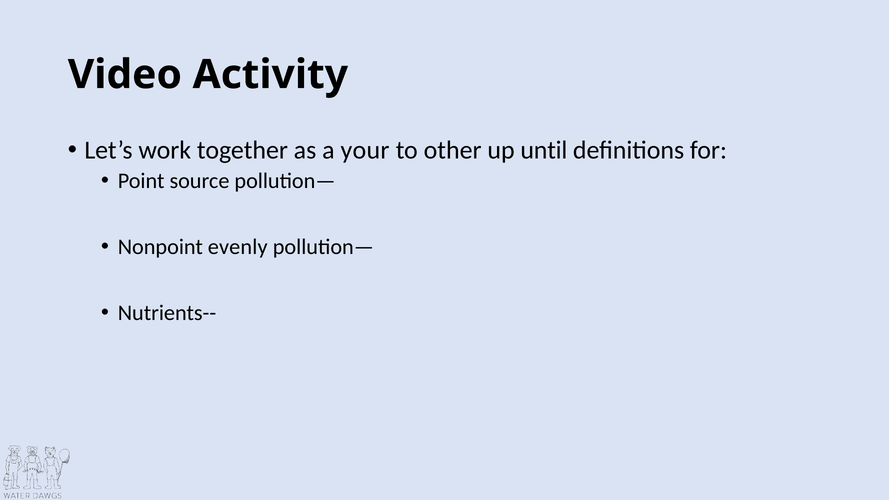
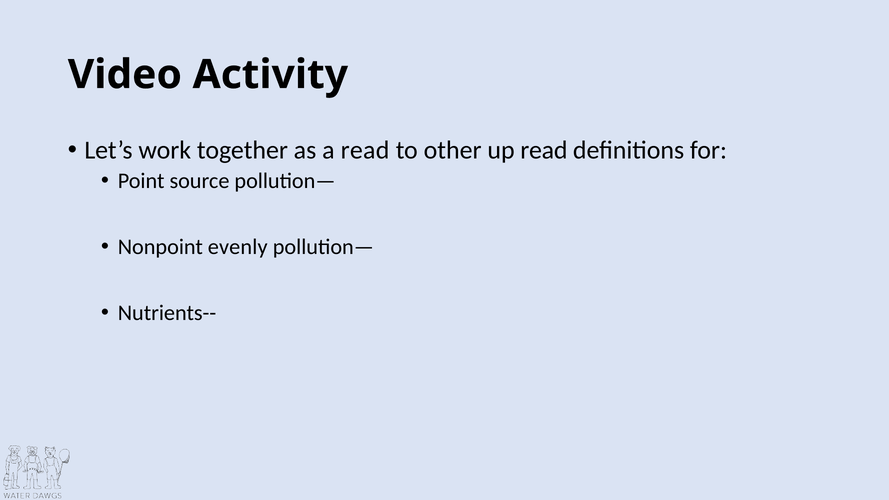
a your: your -> read (365, 150)
up until: until -> read (544, 150)
